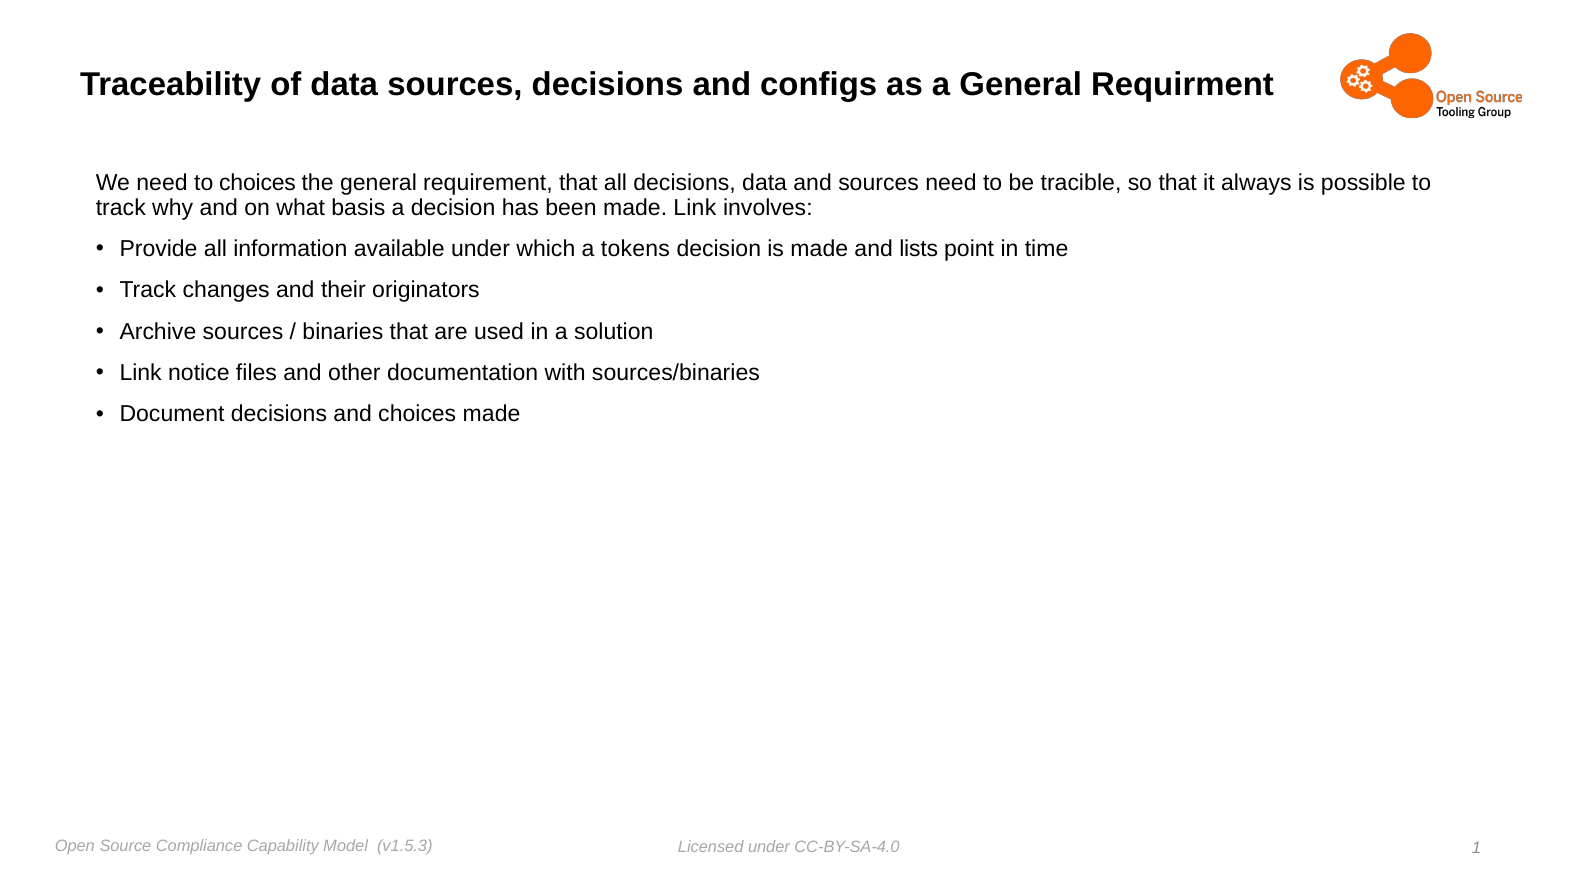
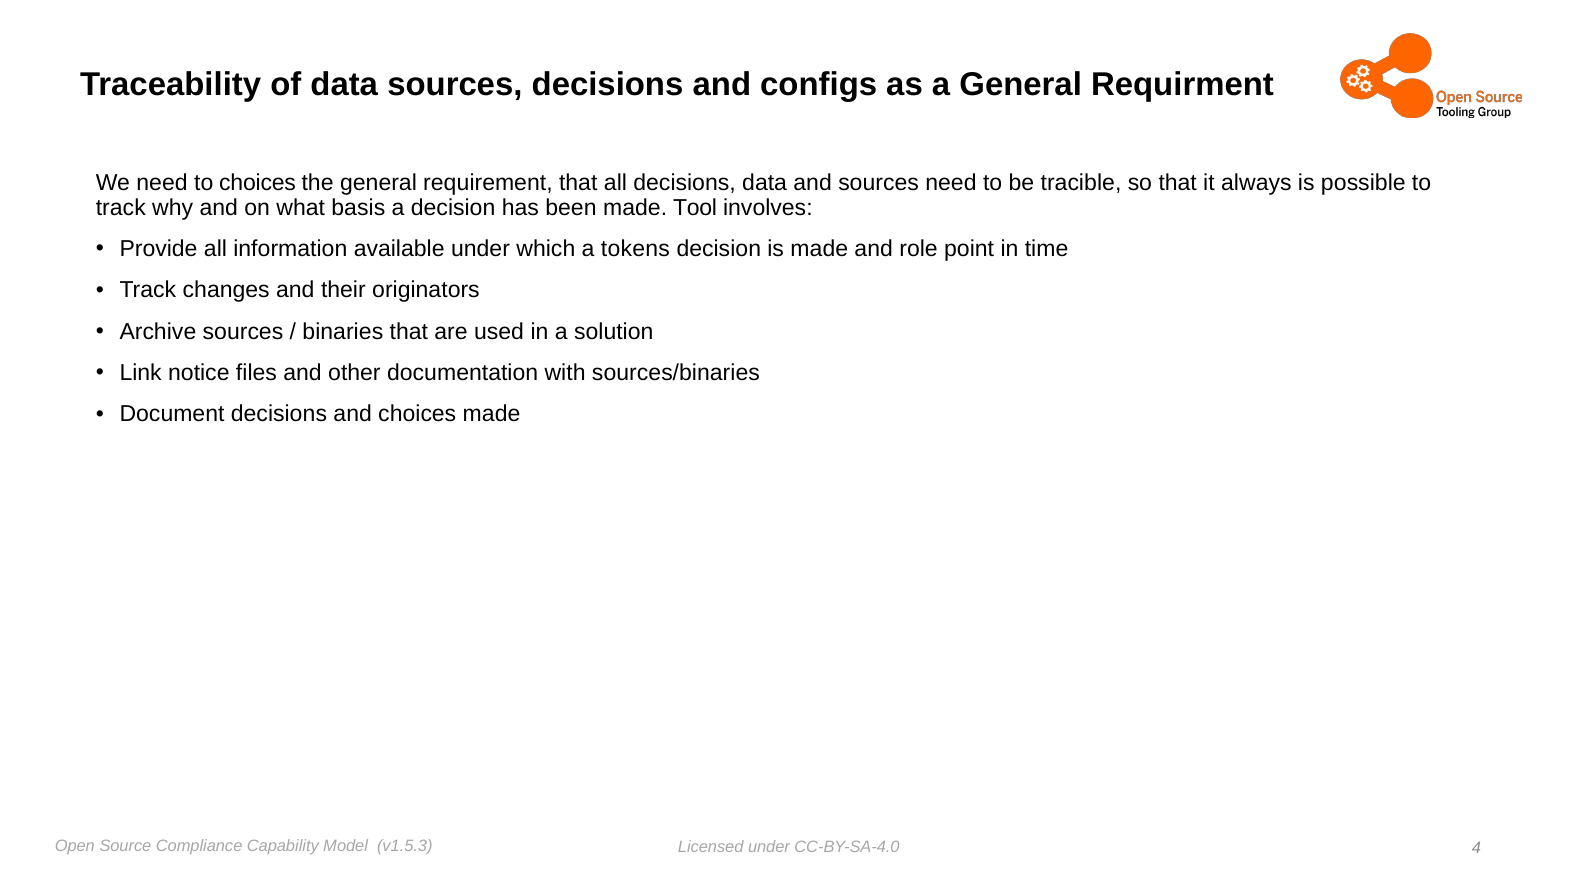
made Link: Link -> Tool (695, 208)
lists: lists -> role (919, 249)
1: 1 -> 4 (1477, 847)
